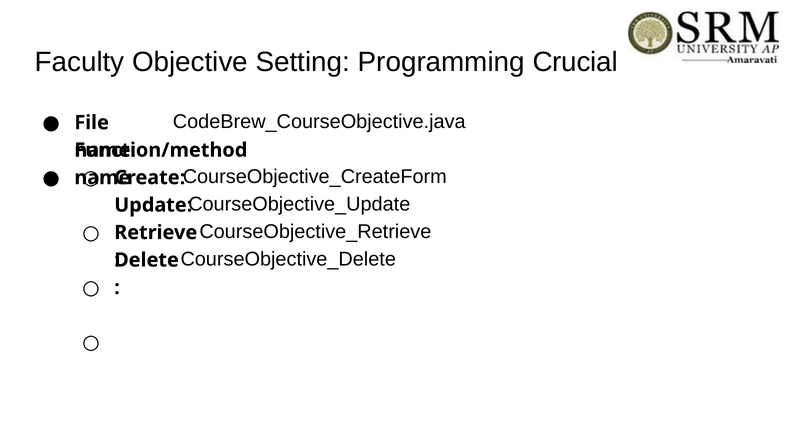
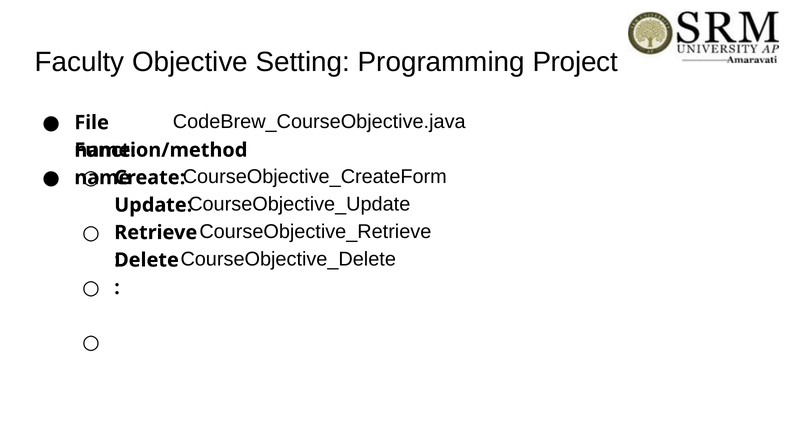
Crucial: Crucial -> Project (575, 62)
